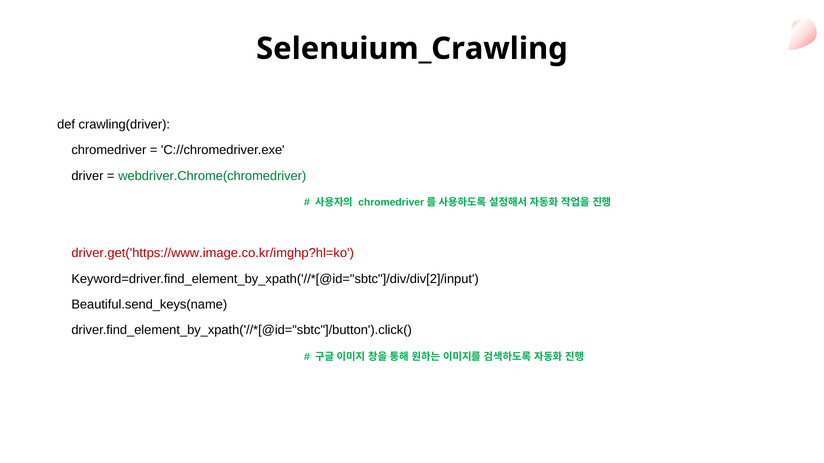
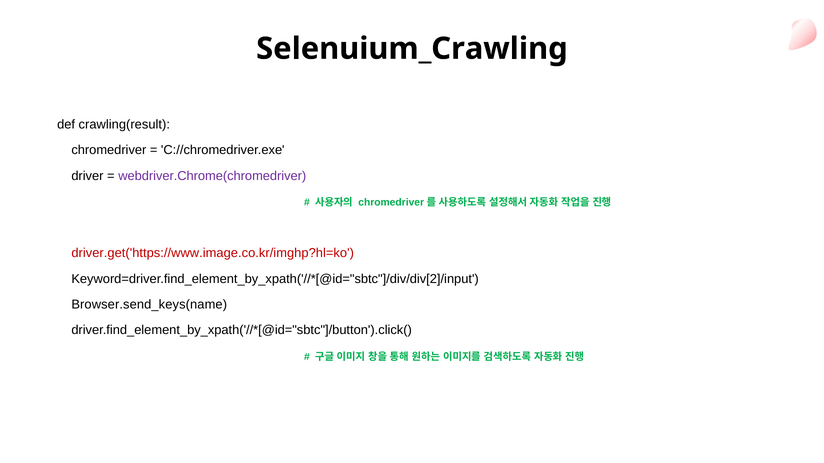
crawling(driver: crawling(driver -> crawling(result (124, 125)
webdriver.Chrome(chromedriver colour: green -> purple (212, 176)
Beautiful.send_keys(name: Beautiful.send_keys(name -> Browser.send_keys(name (149, 305)
